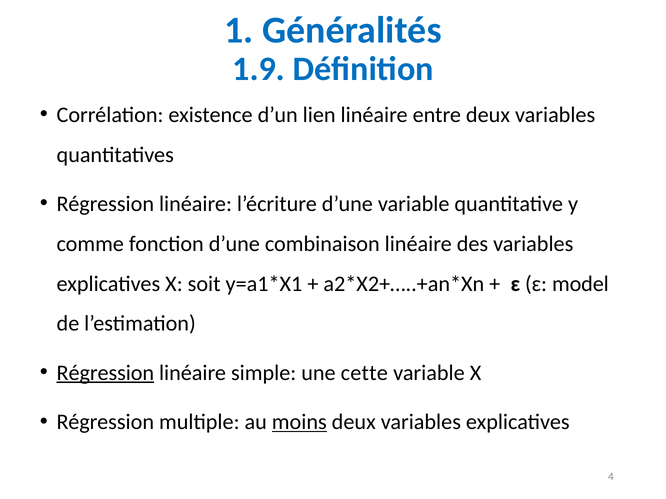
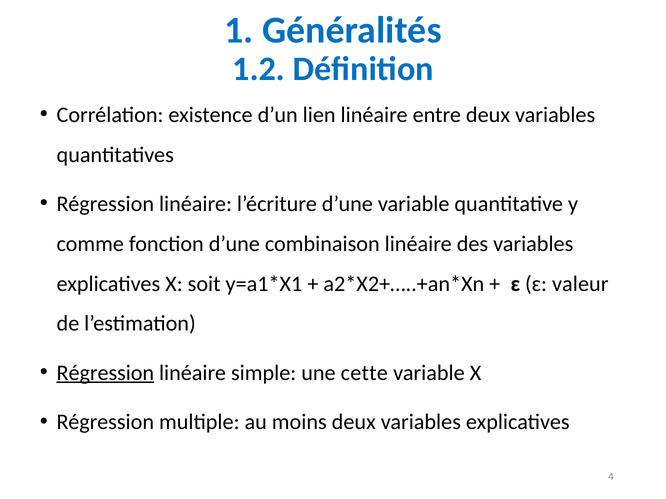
1.9: 1.9 -> 1.2 (259, 69)
model: model -> valeur (580, 284)
moins underline: present -> none (299, 422)
